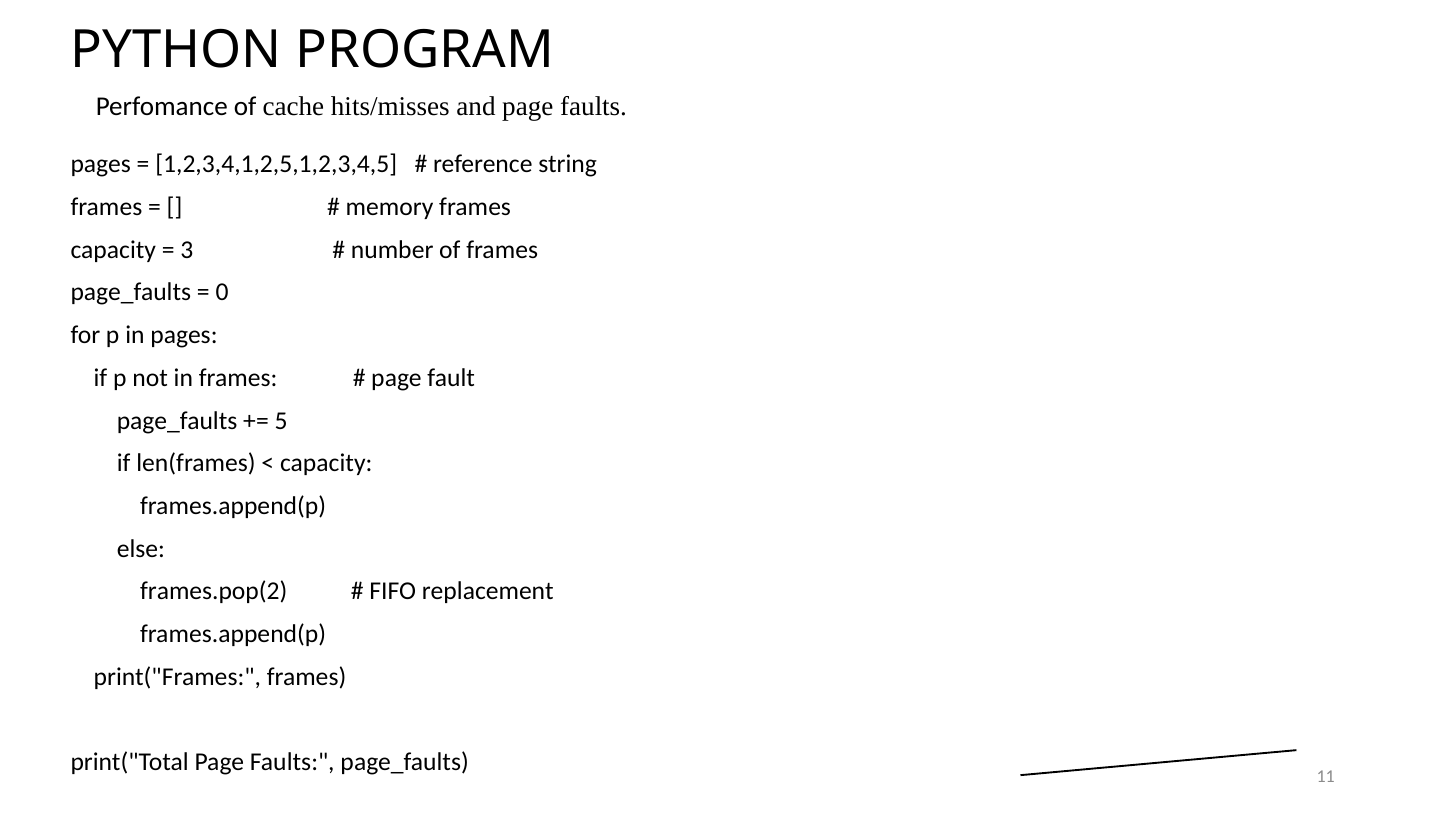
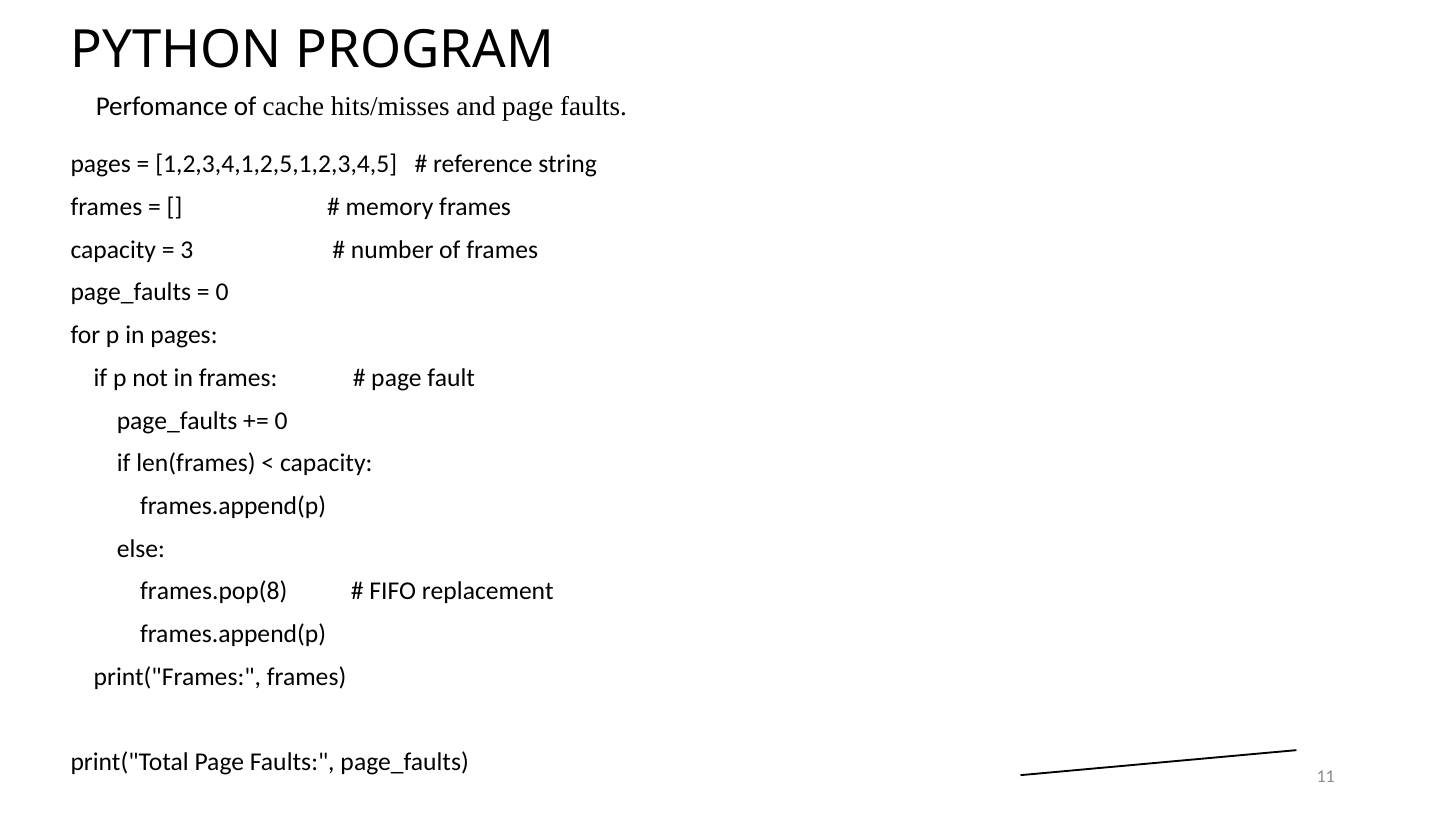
5: 5 -> 0 (281, 420)
frames.pop(2: frames.pop(2 -> frames.pop(8 (214, 591)
